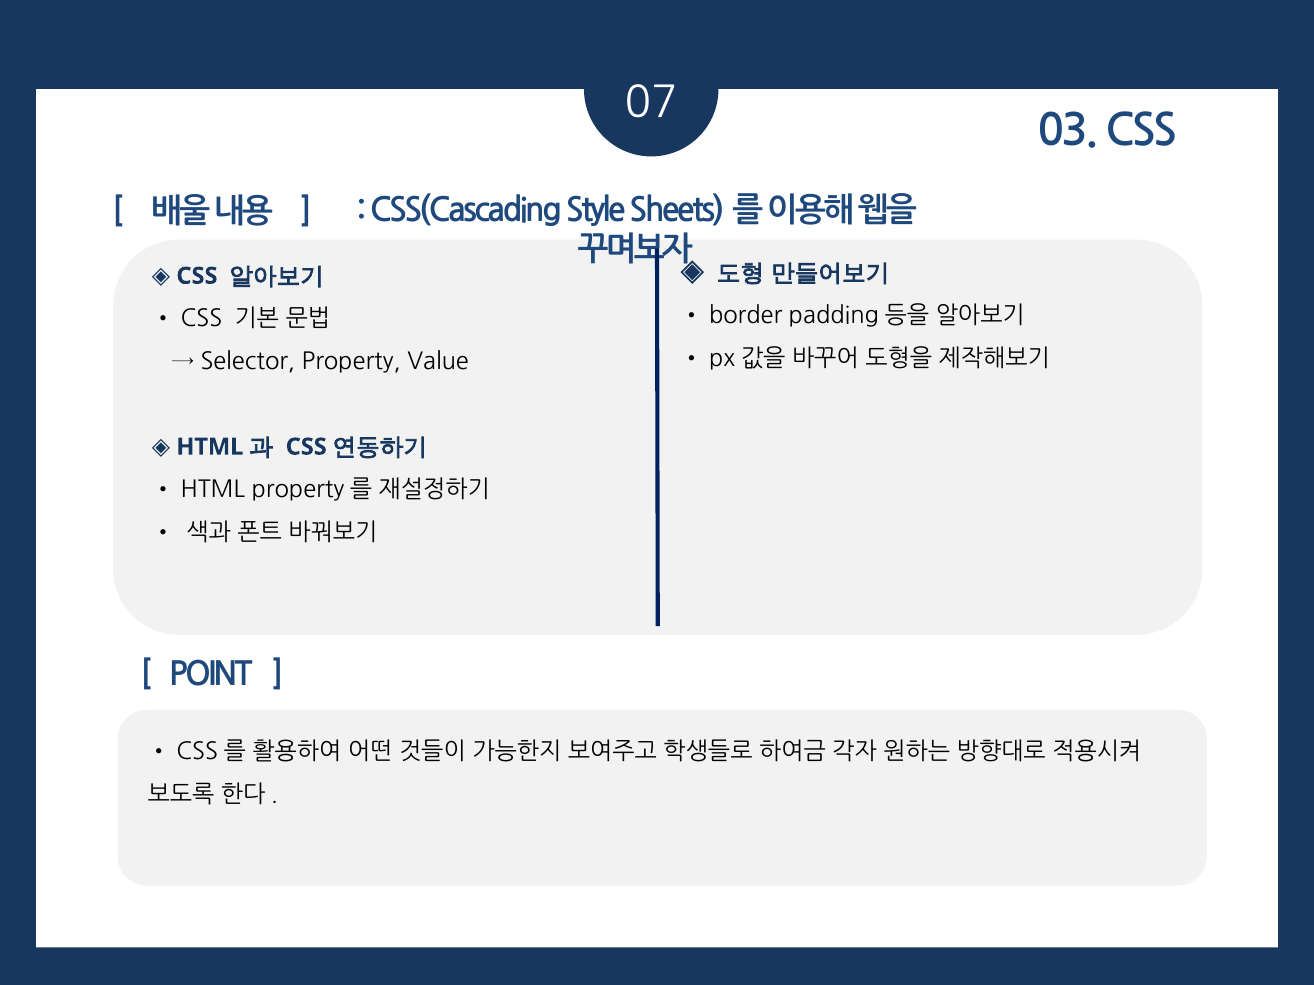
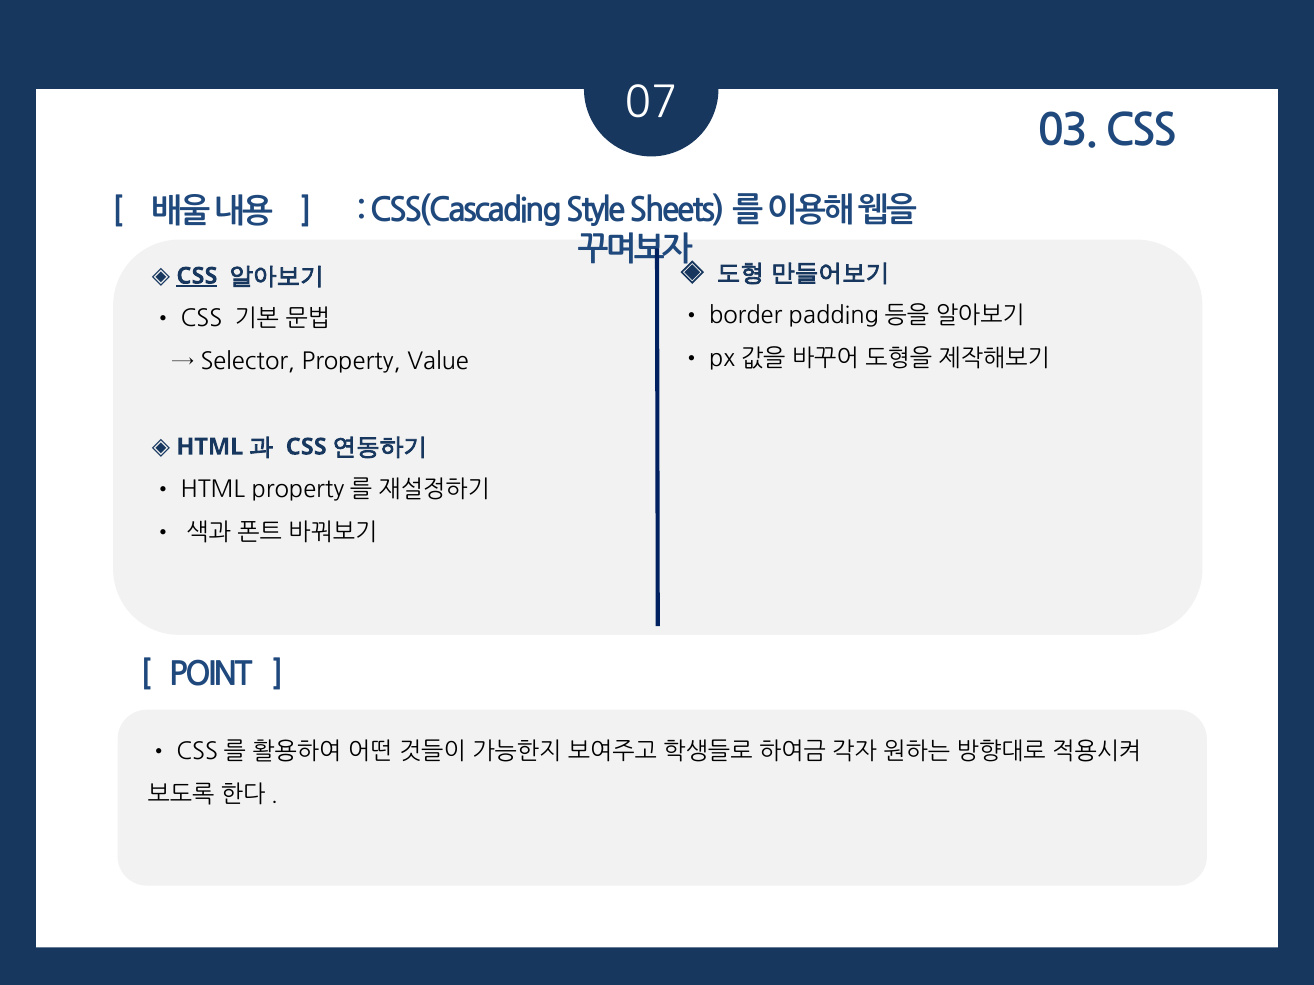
CSS underline: none -> present (197, 276)
